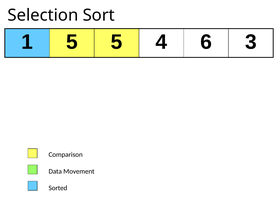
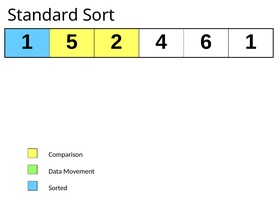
Selection: Selection -> Standard (43, 15)
5 5: 5 -> 2 (117, 42)
6 3: 3 -> 1 (251, 42)
